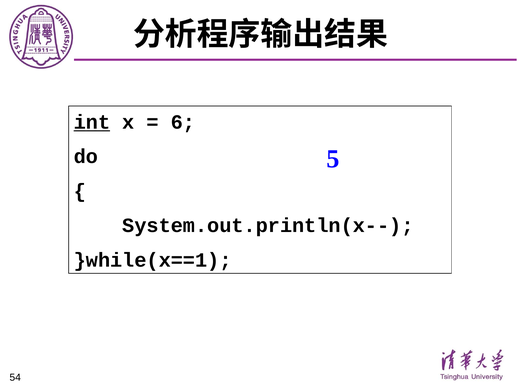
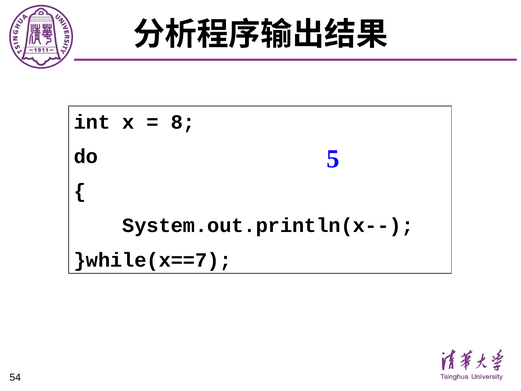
int underline: present -> none (92, 122)
6: 6 -> 8 (183, 122)
}while(x==1: }while(x==1 -> }while(x==7 (153, 260)
